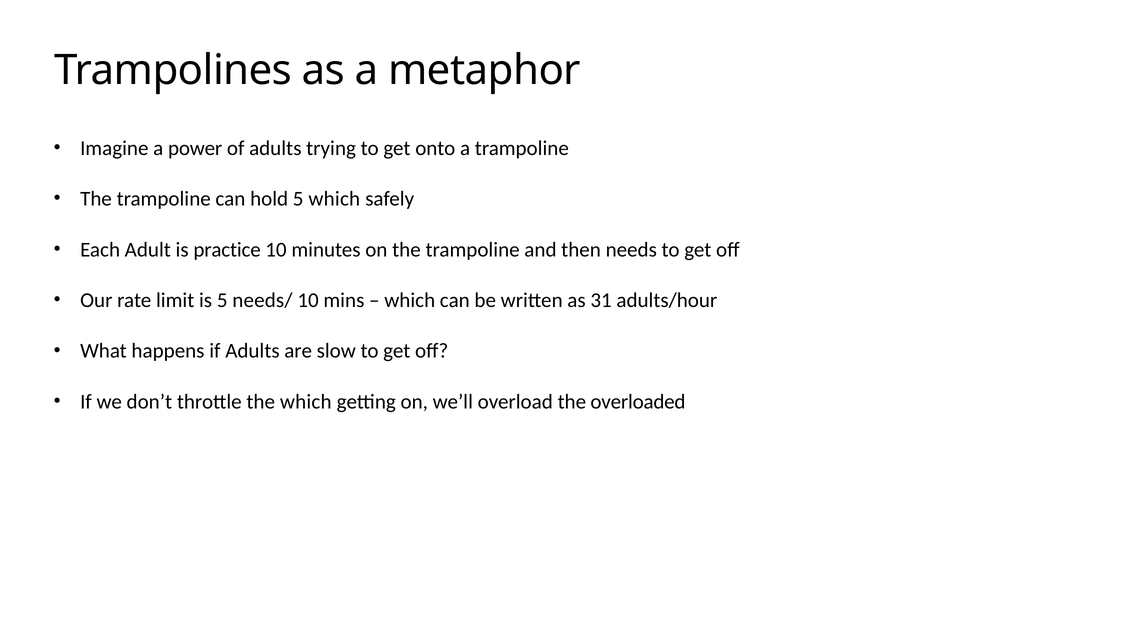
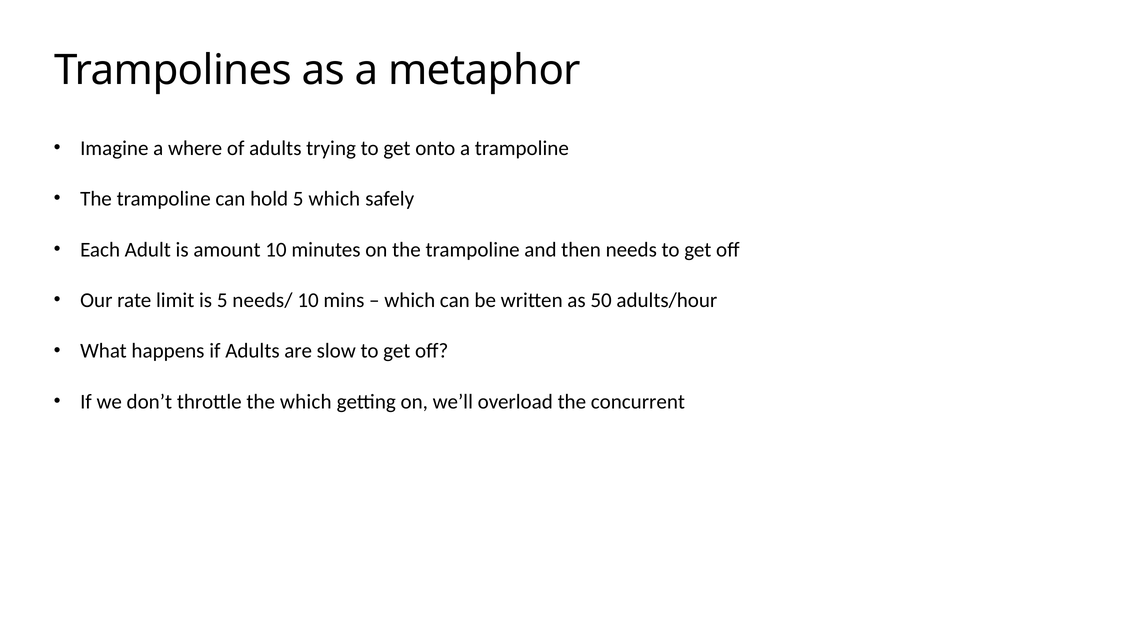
power: power -> where (195, 148)
practice: practice -> amount (227, 249)
31: 31 -> 50 (601, 300)
overloaded: overloaded -> concurrent (638, 402)
